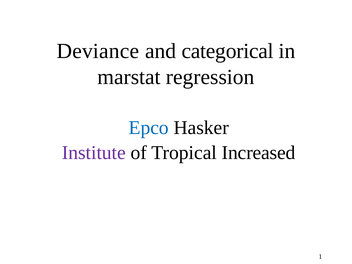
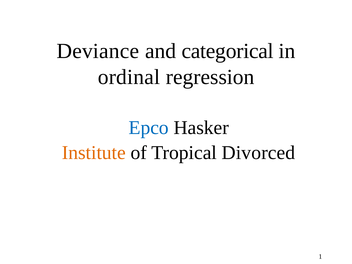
marstat: marstat -> ordinal (129, 77)
Institute colour: purple -> orange (94, 153)
Increased: Increased -> Divorced (258, 153)
